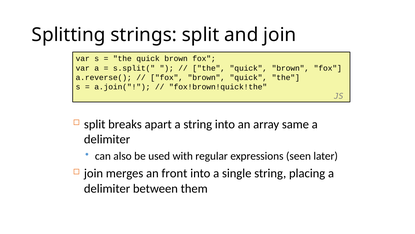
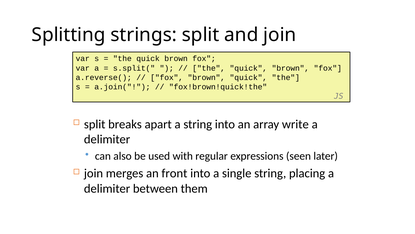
same: same -> write (295, 124)
